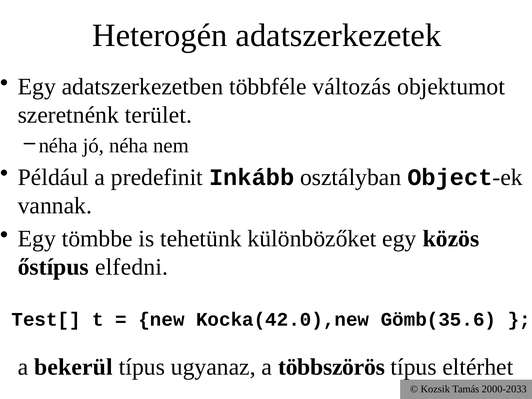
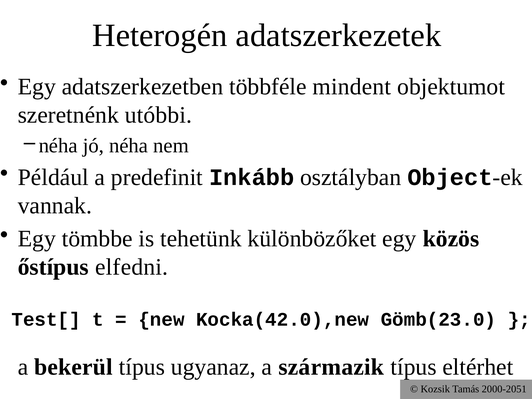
változás: változás -> mindent (352, 87)
terület: terület -> utóbbi (158, 115)
Gömb(35.6: Gömb(35.6 -> Gömb(23.0 (438, 319)
többszörös: többszörös -> származik (331, 367)
2000-2033: 2000-2033 -> 2000-2051 (504, 389)
